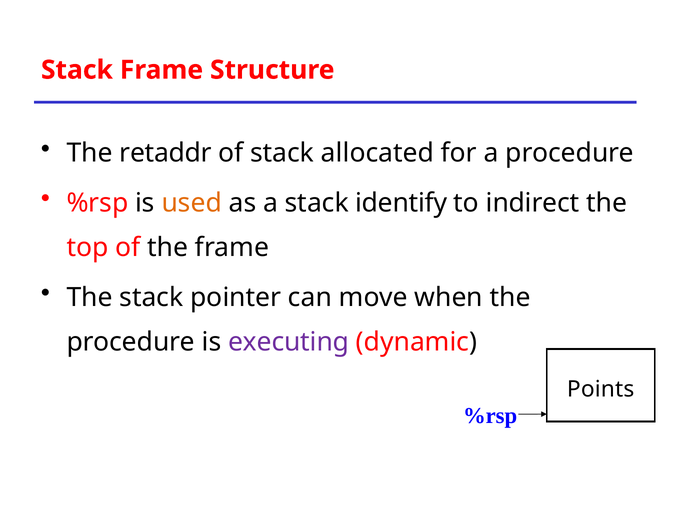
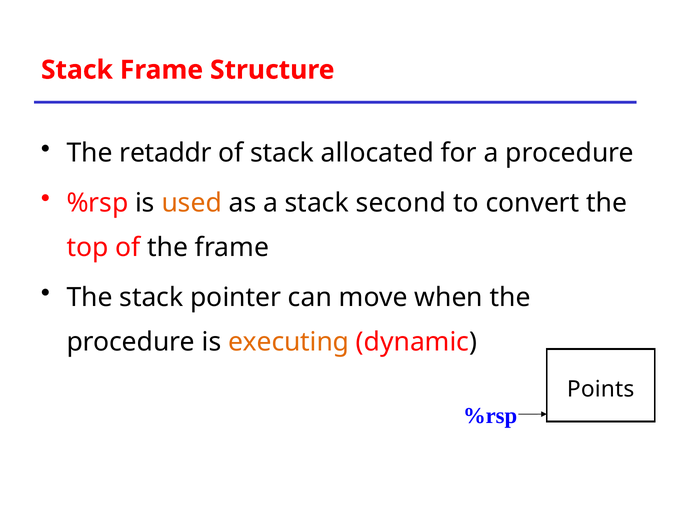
identify: identify -> second (401, 203)
indirect: indirect -> convert (533, 203)
executing colour: purple -> orange (289, 342)
